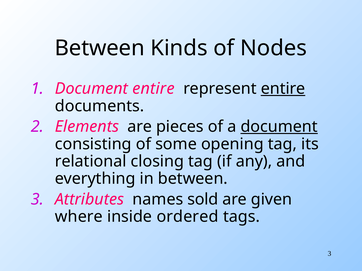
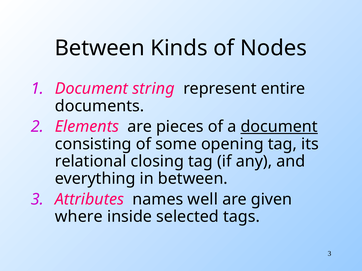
Document entire: entire -> string (154, 89)
entire underline: present -> none (283, 89)
sold: sold -> well (203, 200)
ordered: ordered -> selected (188, 217)
